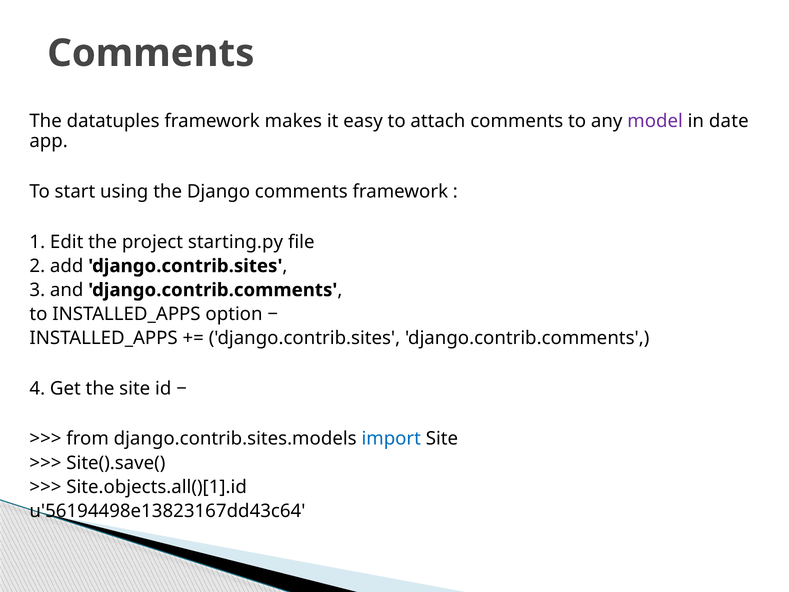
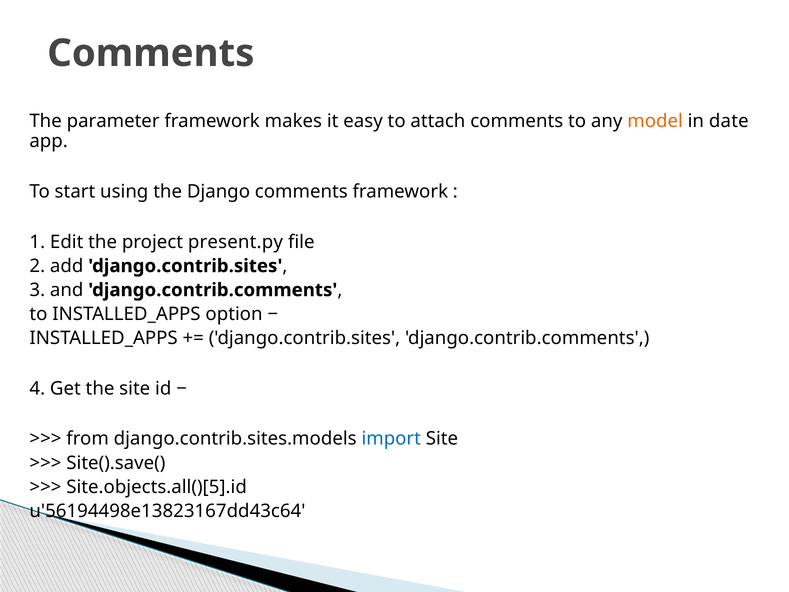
datatuples: datatuples -> parameter (113, 121)
model colour: purple -> orange (655, 121)
starting.py: starting.py -> present.py (235, 242)
Site.objects.all()[1].id: Site.objects.all()[1].id -> Site.objects.all()[5].id (157, 487)
